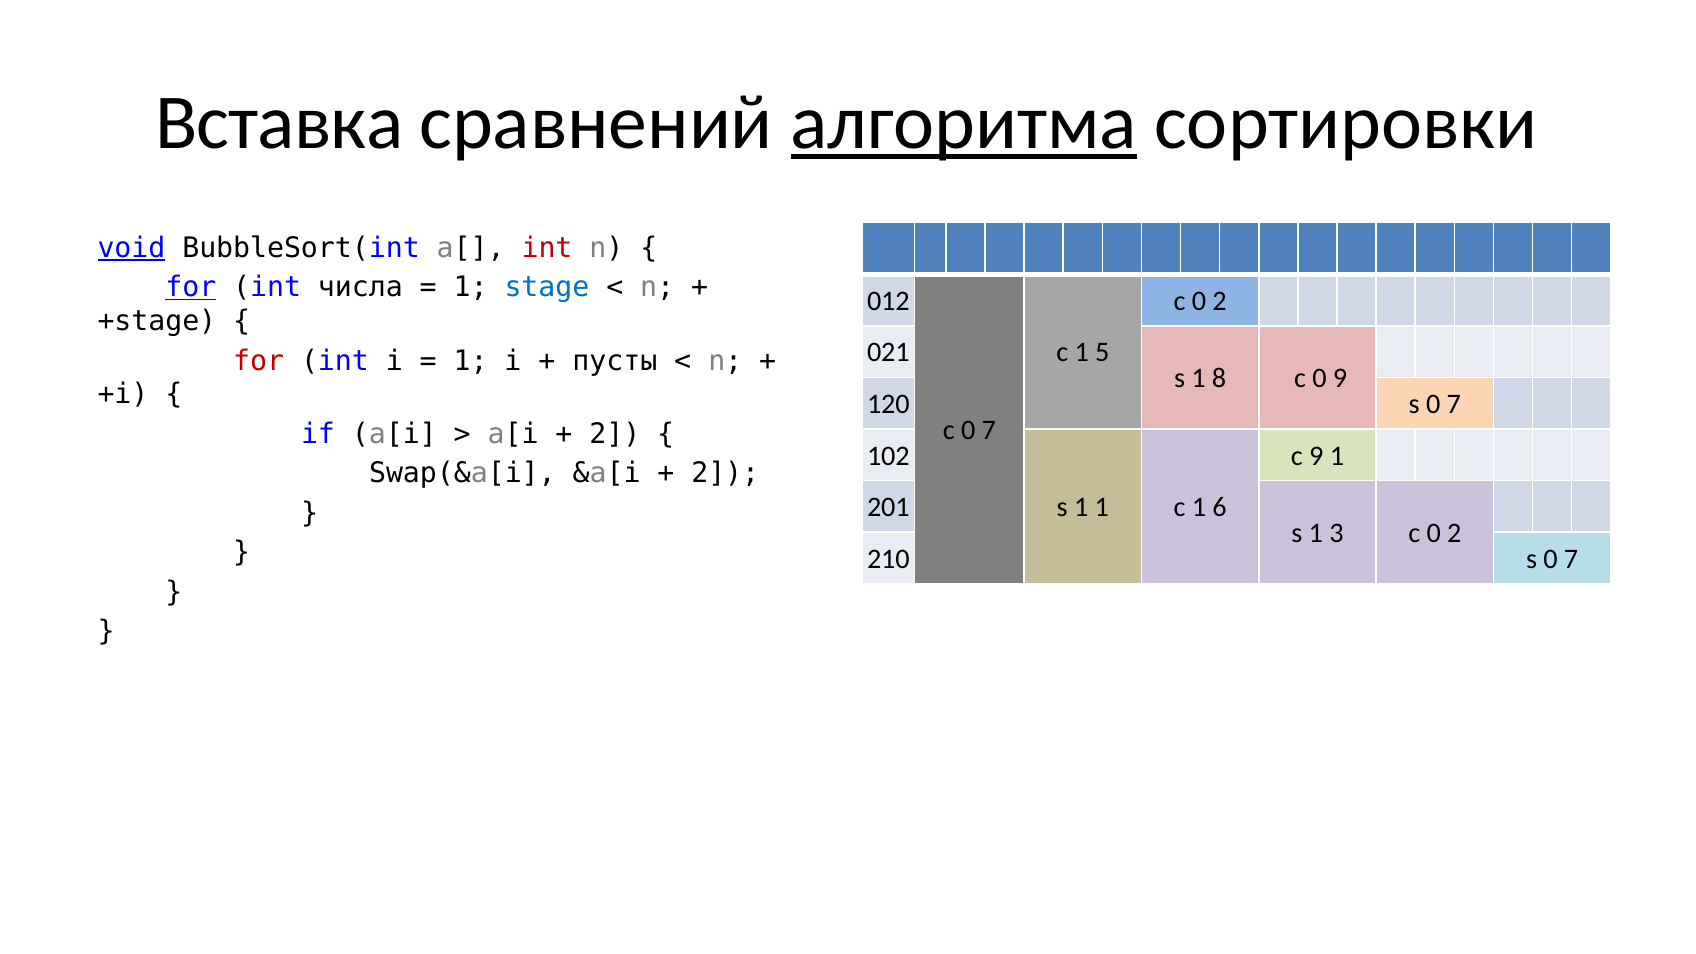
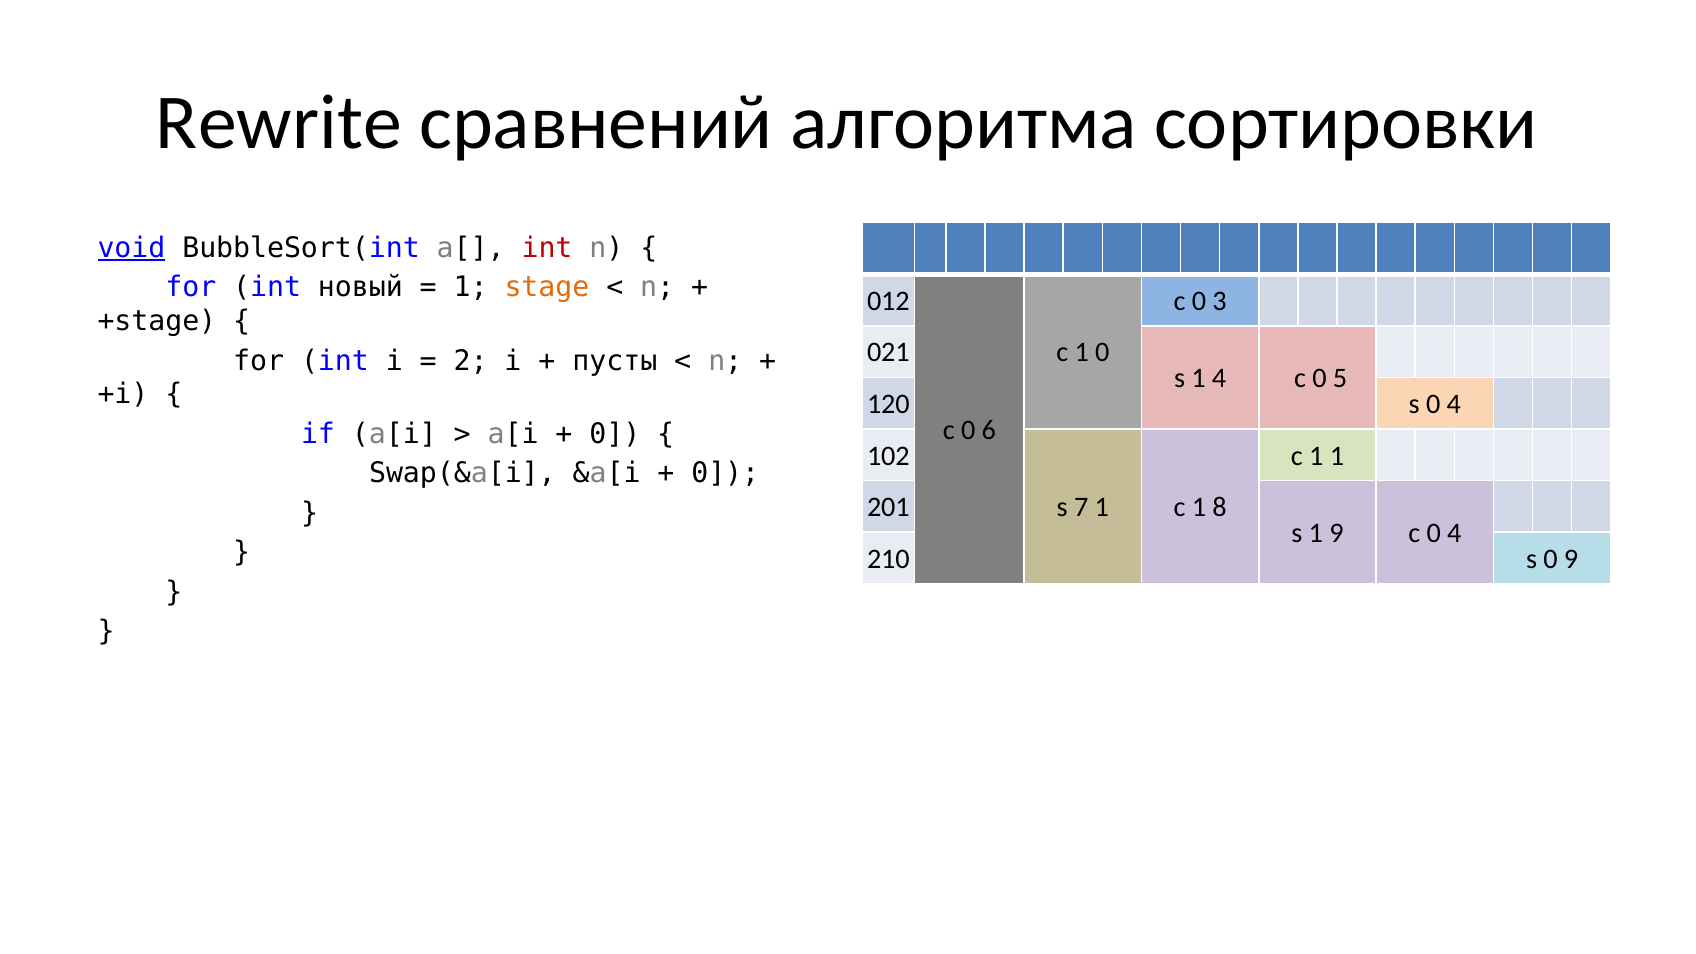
Вставка: Вставка -> Rewrite (279, 123)
алгоритма underline: present -> none (964, 123)
for underline: present -> none (191, 287)
числа: числа -> новый (360, 287)
stage colour: blue -> orange (547, 287)
2: 2 -> 3 (1220, 301)
1 5: 5 -> 0 (1102, 353)
for colour: red -> black (259, 361)
1: 1 -> 2 (471, 361)
1 8: 8 -> 4 (1219, 378)
0 9: 9 -> 5 (1340, 378)
120 s 0 7: 7 -> 4 (1454, 404)
c 0 7: 7 -> 6 (989, 430)
2: 2 -> 0 (615, 434)
9: 9 -> 1 (1316, 456)
2: 2 -> 0 (725, 474)
1: 1 -> 7 (1081, 507)
6: 6 -> 8 (1220, 507)
1 3: 3 -> 9 (1336, 533)
2: 2 -> 4 (1454, 533)
210 s 0 7: 7 -> 9 (1571, 559)
